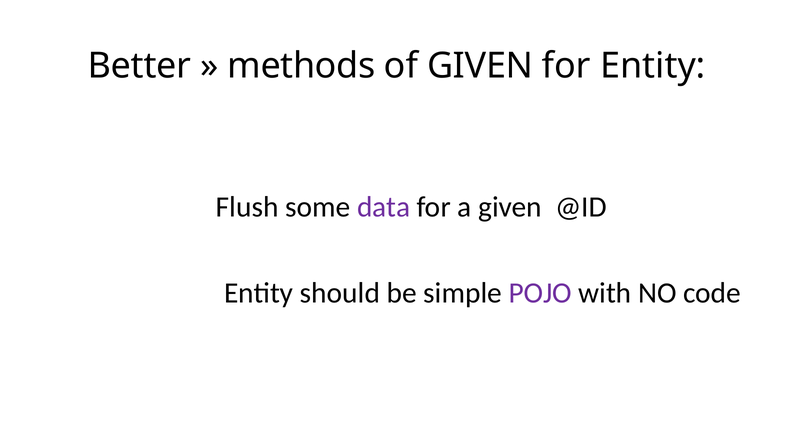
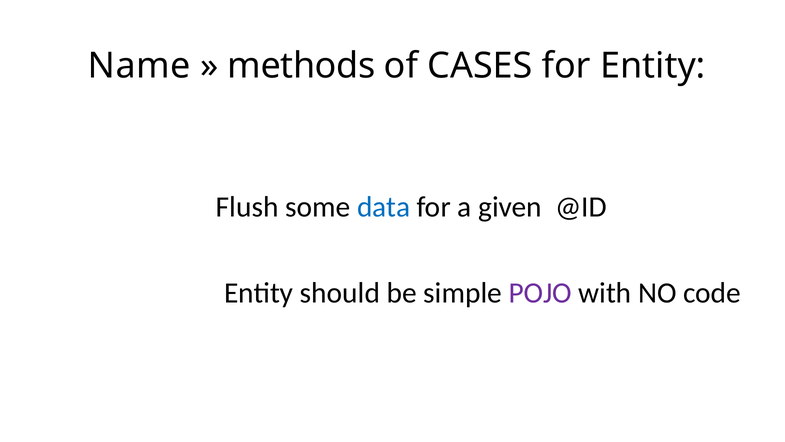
Better: Better -> Name (139, 66)
of GIVEN: GIVEN -> CASES (480, 66)
data colour: purple -> blue (384, 207)
